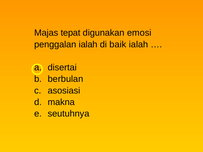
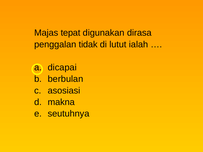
emosi: emosi -> dirasa (139, 33)
penggalan ialah: ialah -> tidak (88, 44)
baik: baik -> lutut (118, 44)
disertai: disertai -> dicapai (62, 68)
